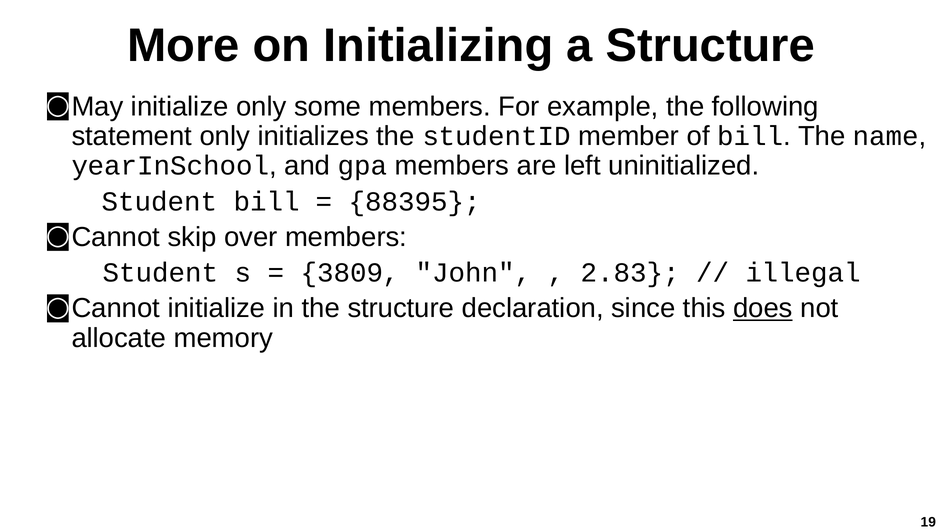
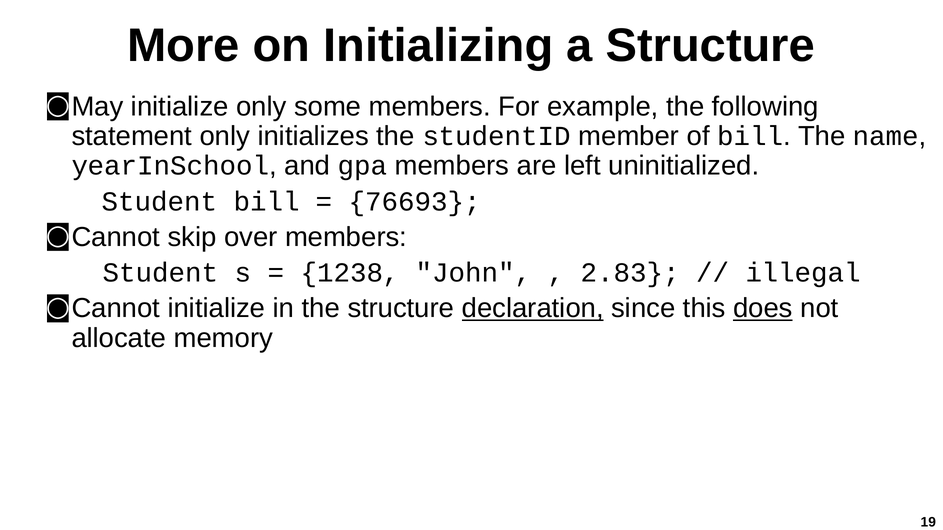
88395: 88395 -> 76693 (415, 202)
3809: 3809 -> 1238 (350, 273)
declaration underline: none -> present (533, 309)
